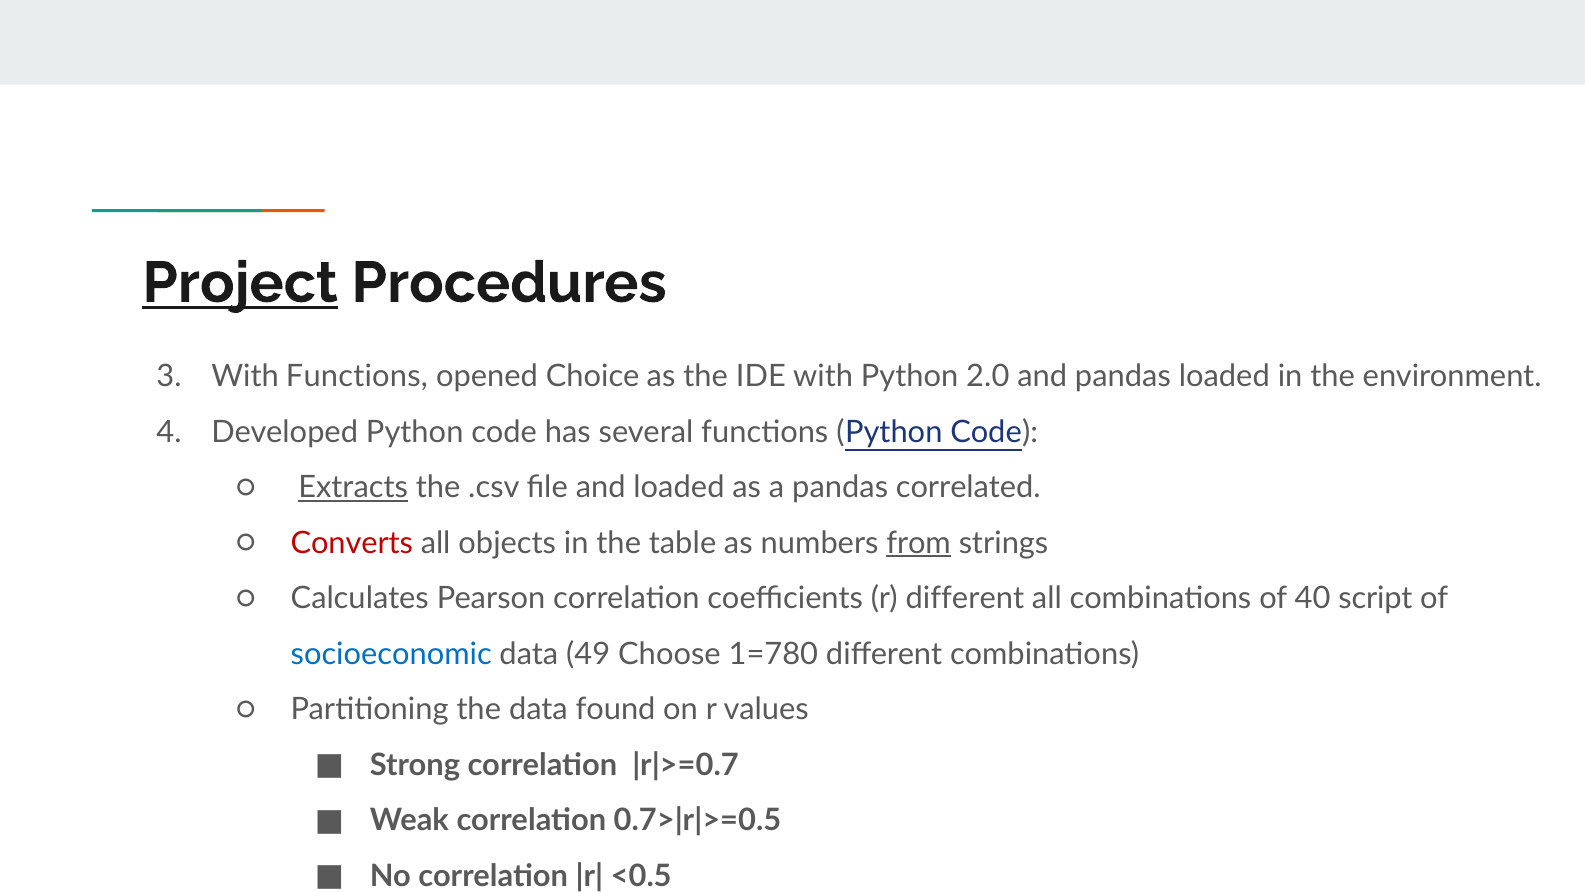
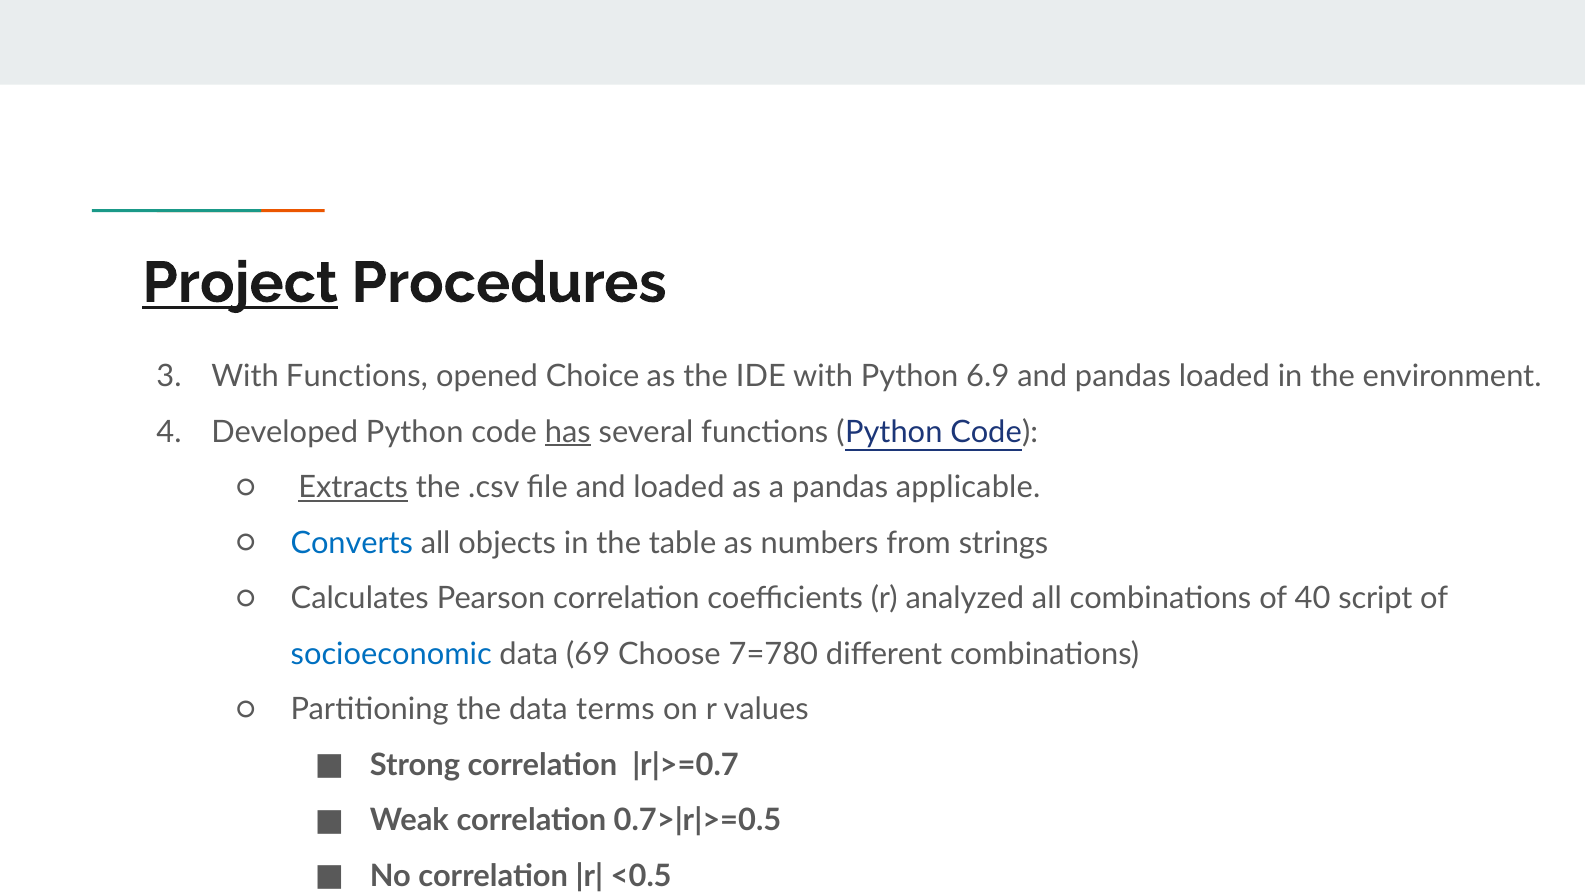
2.0: 2.0 -> 6.9 (988, 376)
has underline: none -> present (568, 432)
correlated: correlated -> applicable (968, 487)
Converts colour: red -> blue (352, 543)
from underline: present -> none (919, 543)
r different: different -> analyzed (965, 598)
49: 49 -> 69 (588, 654)
1=780: 1=780 -> 7=780 (773, 654)
found: found -> terms (615, 709)
